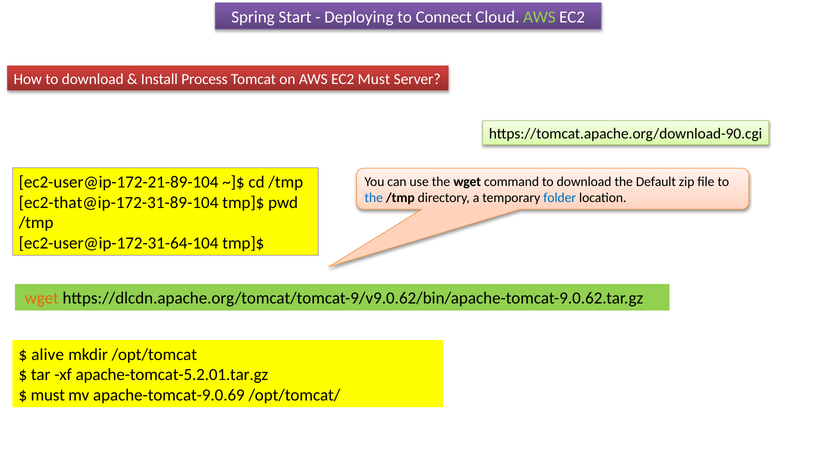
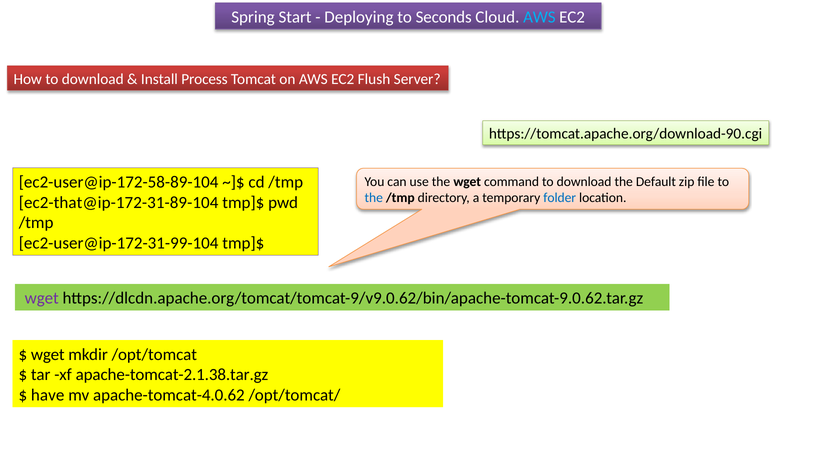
Connect: Connect -> Seconds (444, 17)
AWS colour: light green -> light blue (539, 17)
EC2 Must: Must -> Flush (374, 79)
ec2-user@ip-172-21-89-104: ec2-user@ip-172-21-89-104 -> ec2-user@ip-172-58-89-104 (119, 182)
ec2-user@ip-172-31-64-104: ec2-user@ip-172-31-64-104 -> ec2-user@ip-172-31-99-104 (119, 243)
wget colour: orange -> purple (42, 298)
alive: alive -> wget (48, 354)
apache-tomcat-5.2.01.tar.gz: apache-tomcat-5.2.01.tar.gz -> apache-tomcat-2.1.38.tar.gz (172, 374)
must: must -> have (48, 395)
apache-tomcat-9.0.69: apache-tomcat-9.0.69 -> apache-tomcat-4.0.62 (169, 395)
